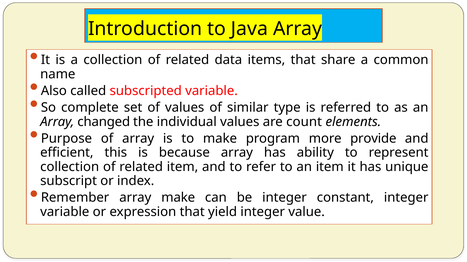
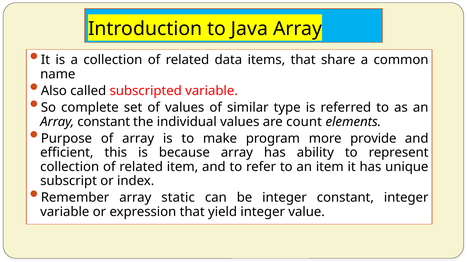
Array changed: changed -> constant (104, 122)
array make: make -> static (178, 198)
